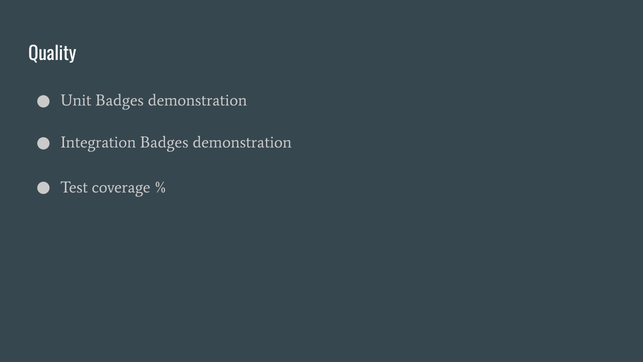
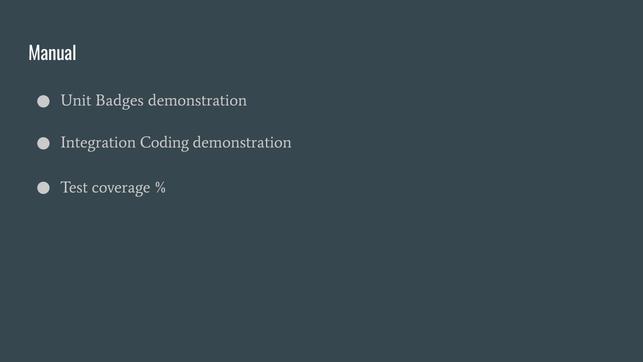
Quality: Quality -> Manual (52, 54)
Integration Badges: Badges -> Coding (164, 142)
